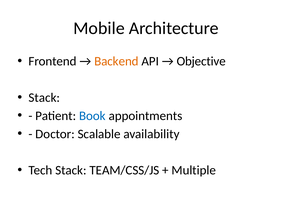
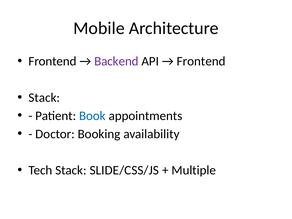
Backend colour: orange -> purple (116, 61)
Objective: Objective -> Frontend (201, 61)
Scalable: Scalable -> Booking (99, 134)
TEAM/CSS/JS: TEAM/CSS/JS -> SLIDE/CSS/JS (124, 170)
